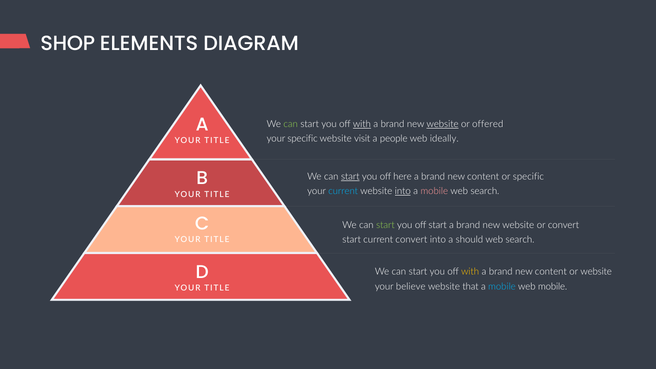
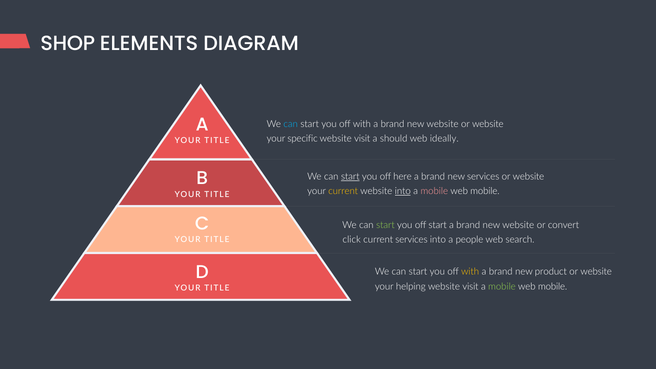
can colour: light green -> light blue (291, 124)
with underline: present -> none (362, 124)
website underline: present -> none (443, 124)
offered: offered -> website (488, 124)
people: people -> should (394, 139)
content: content -> services (483, 177)
specific: specific -> website (528, 177)
current colour: light blue -> yellow (343, 191)
search: search -> mobile (485, 191)
start: start -> click (352, 240)
current convert: convert -> services (411, 240)
should: should -> people (469, 240)
content: content -> product (551, 272)
believe: believe -> helping (411, 287)
that: that -> visit (470, 287)
mobile colour: light blue -> light green (502, 287)
